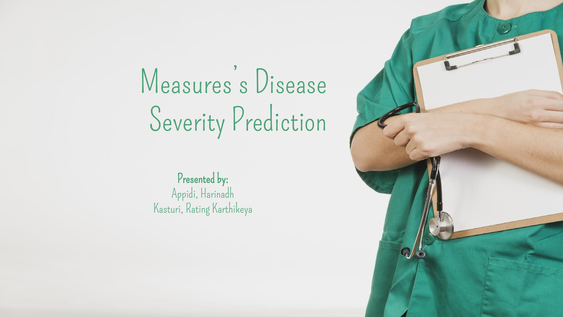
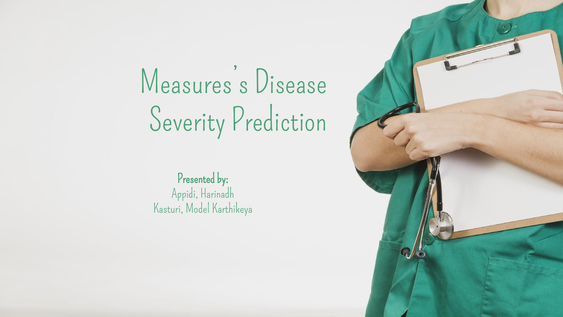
Rating: Rating -> Model (198, 208)
